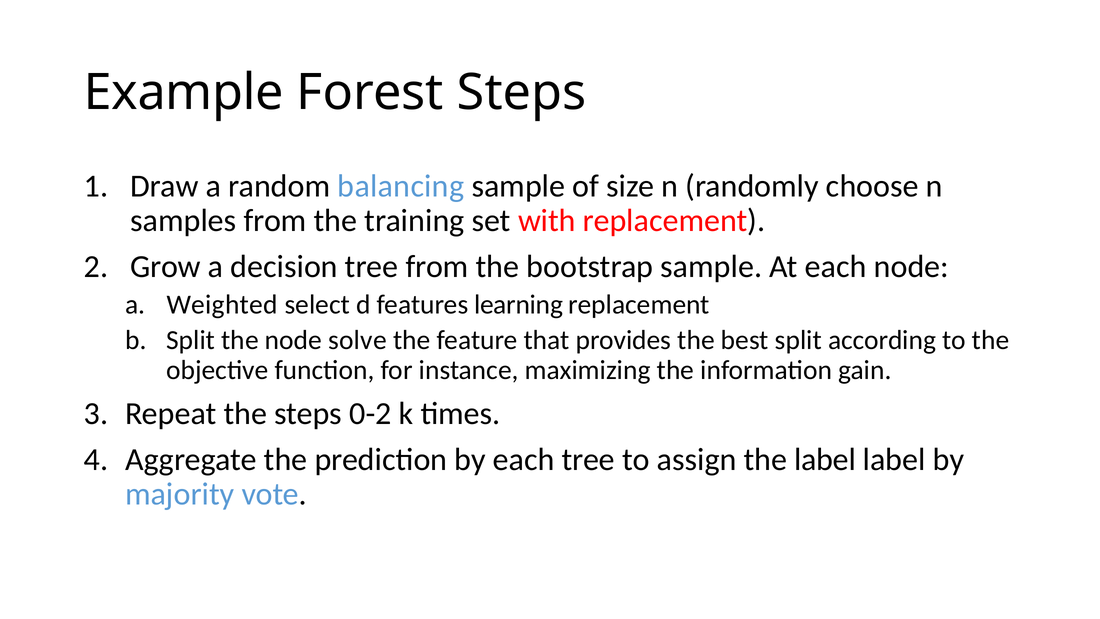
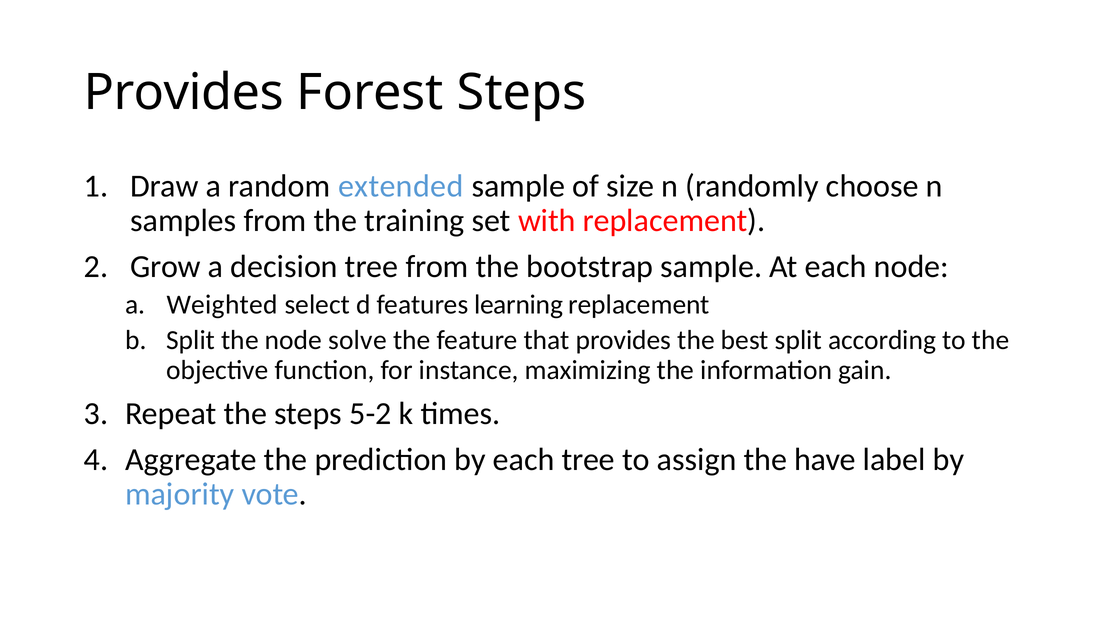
Example: Example -> Provides (184, 92)
balancing: balancing -> extended (401, 186)
0-2: 0-2 -> 5-2 (370, 413)
the label: label -> have (825, 459)
